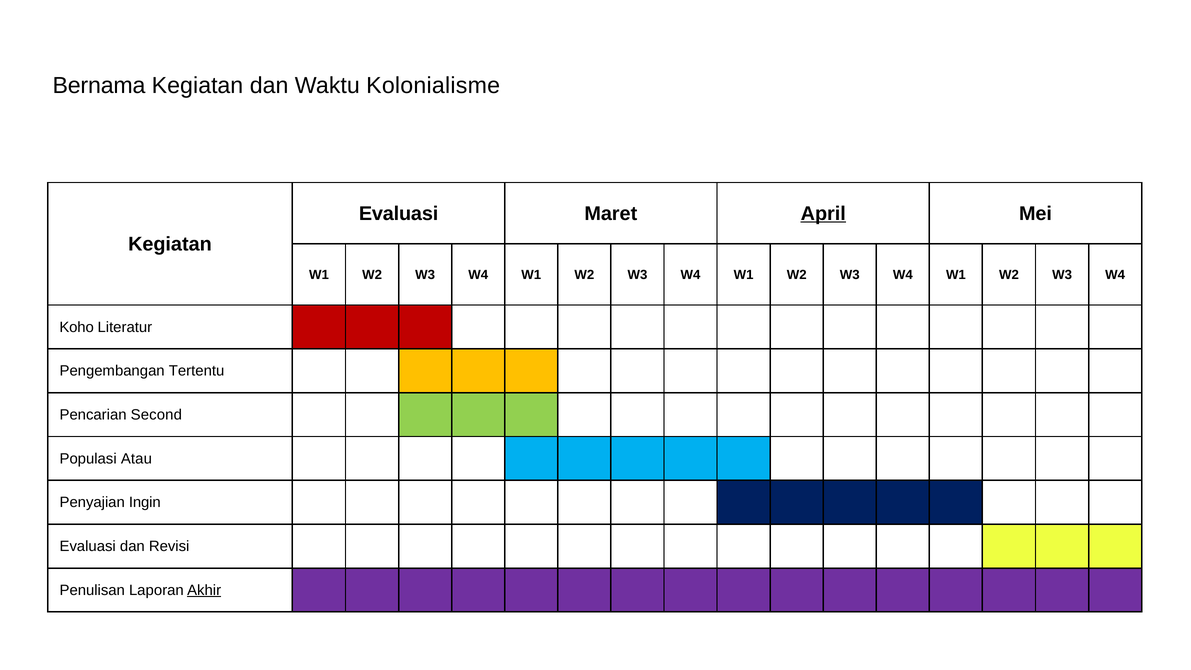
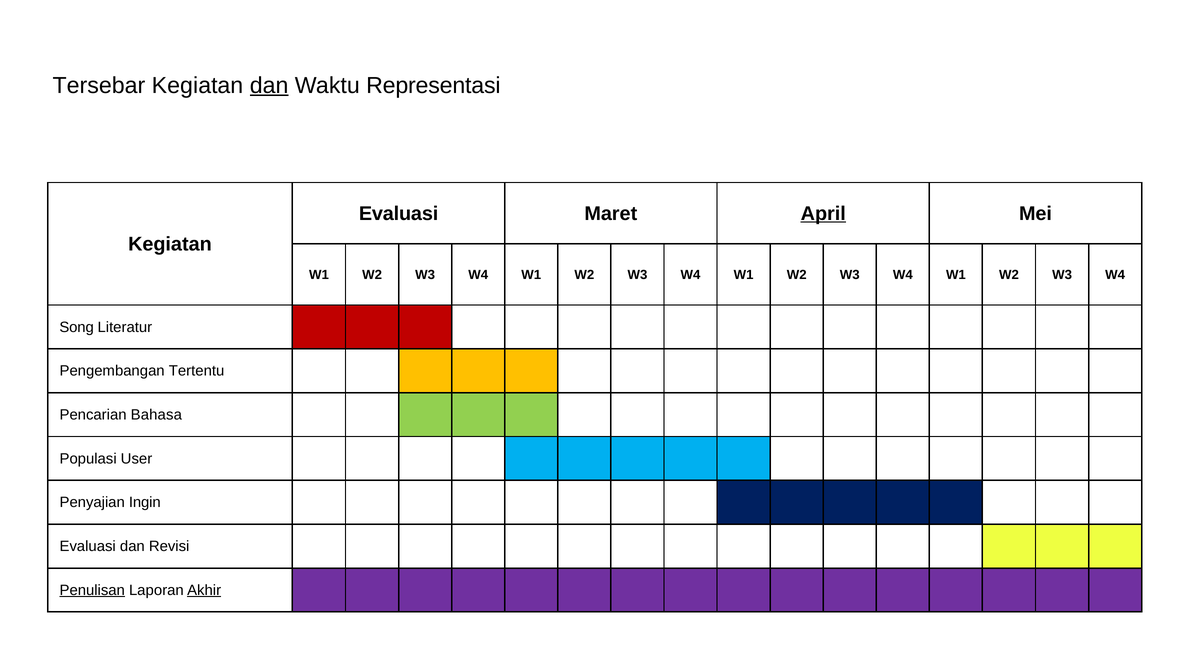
Bernama: Bernama -> Tersebar (99, 85)
dan underline: none -> present (269, 85)
Kolonialisme: Kolonialisme -> Representasi (433, 85)
Koho: Koho -> Song (77, 327)
Second: Second -> Bahasa (156, 415)
Atau: Atau -> User (136, 459)
Penulisan underline: none -> present (92, 590)
